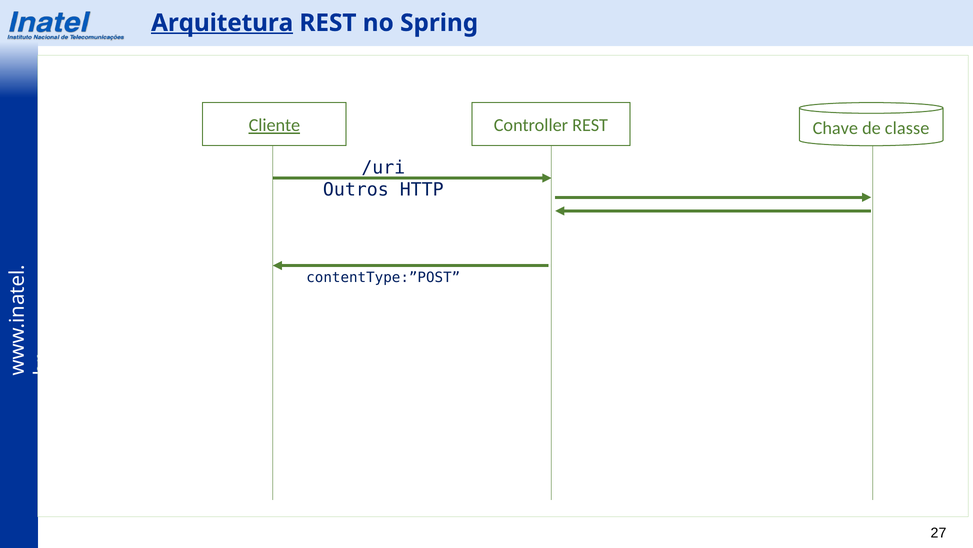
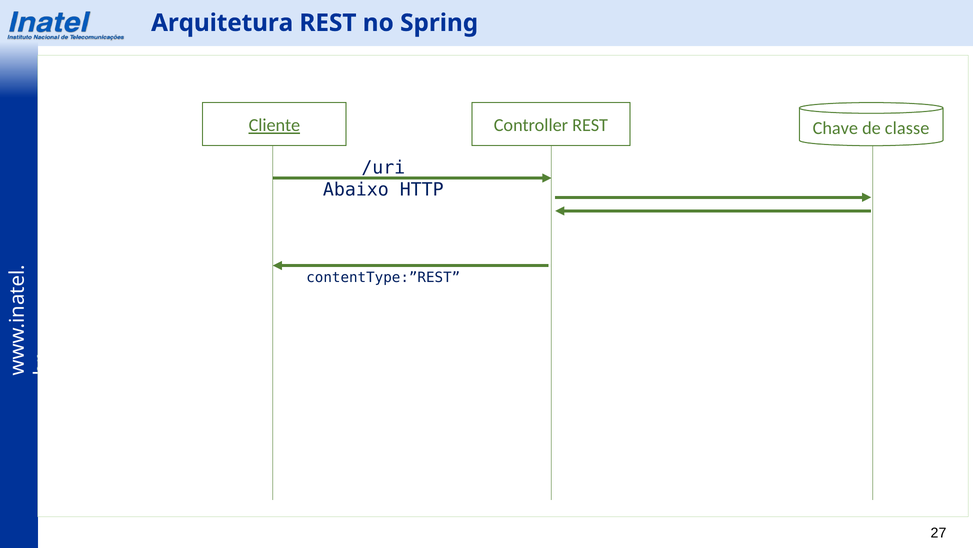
Arquitetura underline: present -> none (222, 23)
Outros: Outros -> Abaixo (356, 190)
contentType:”POST: contentType:”POST -> contentType:”REST (383, 277)
